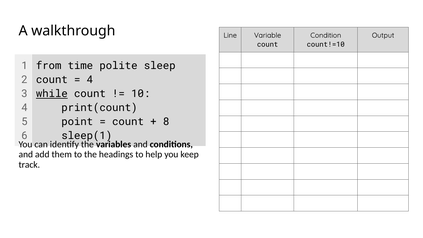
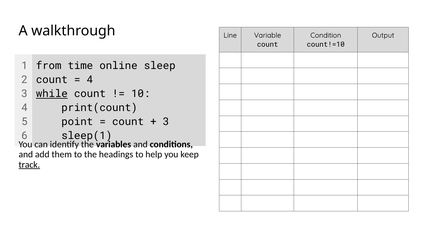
polite: polite -> online (118, 66)
8: 8 -> 3 (166, 122)
track underline: none -> present (29, 165)
